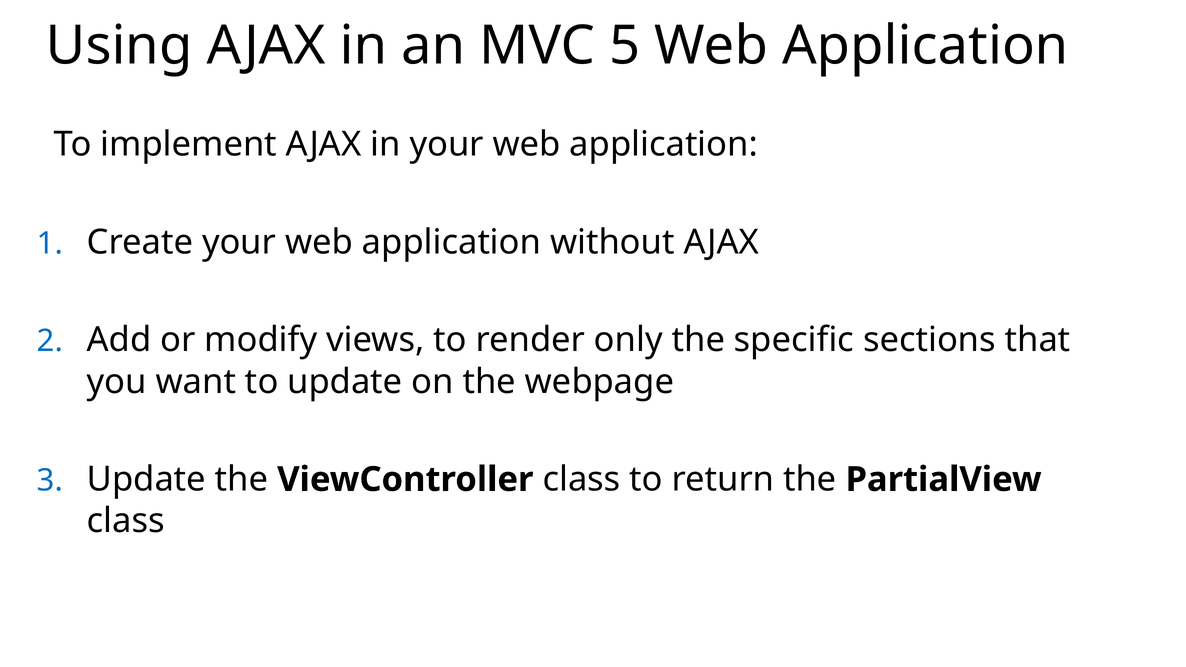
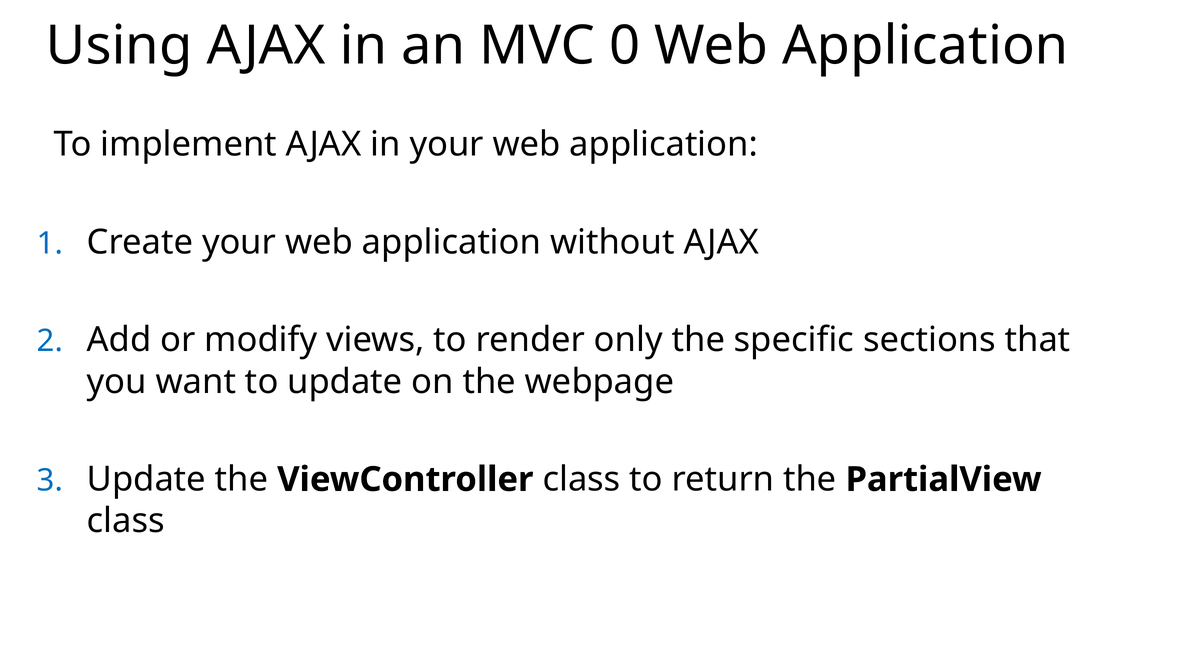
5: 5 -> 0 (625, 46)
